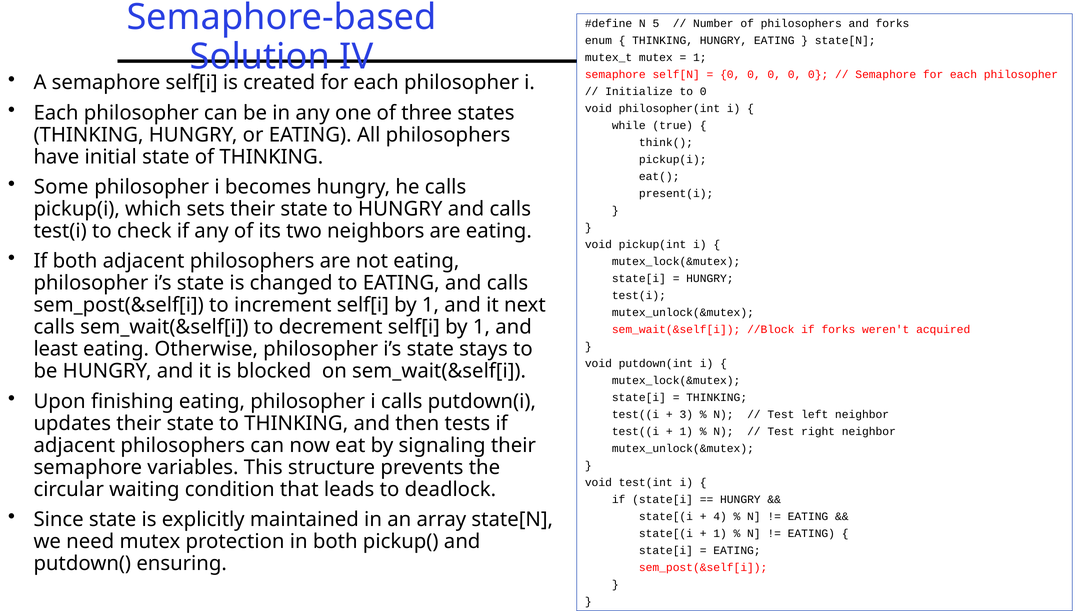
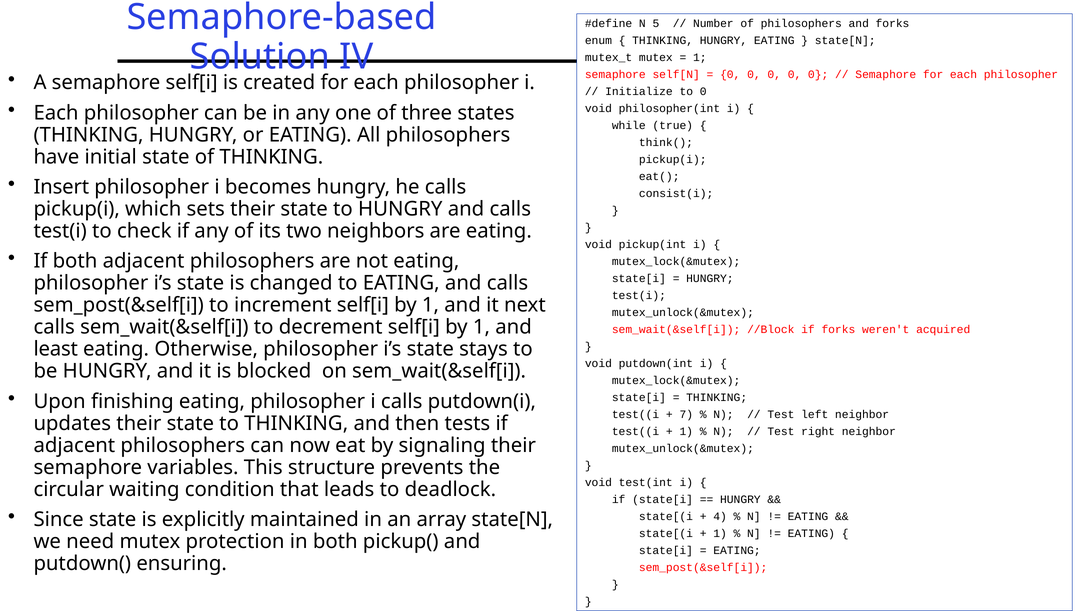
Some: Some -> Insert (61, 187)
present(i: present(i -> consist(i (676, 194)
3: 3 -> 7 (686, 414)
